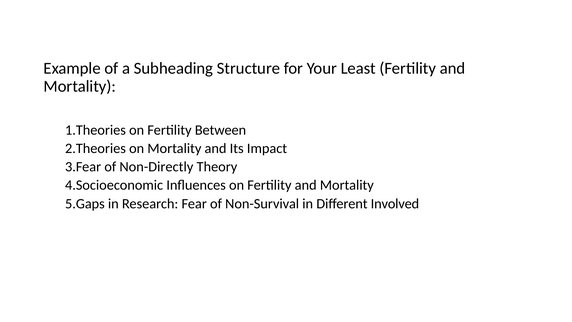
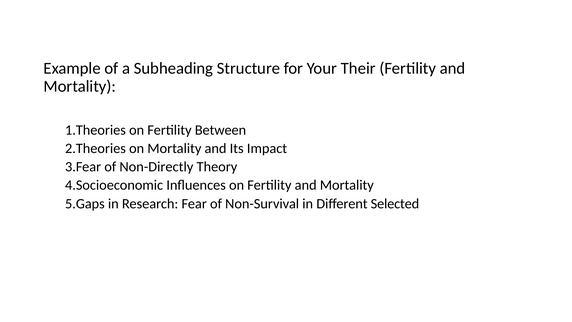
Least: Least -> Their (358, 68)
Involved: Involved -> Selected (395, 203)
